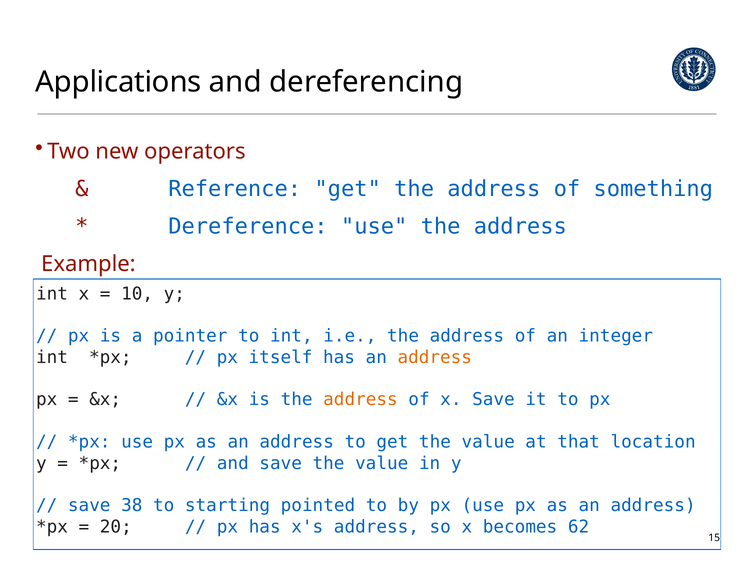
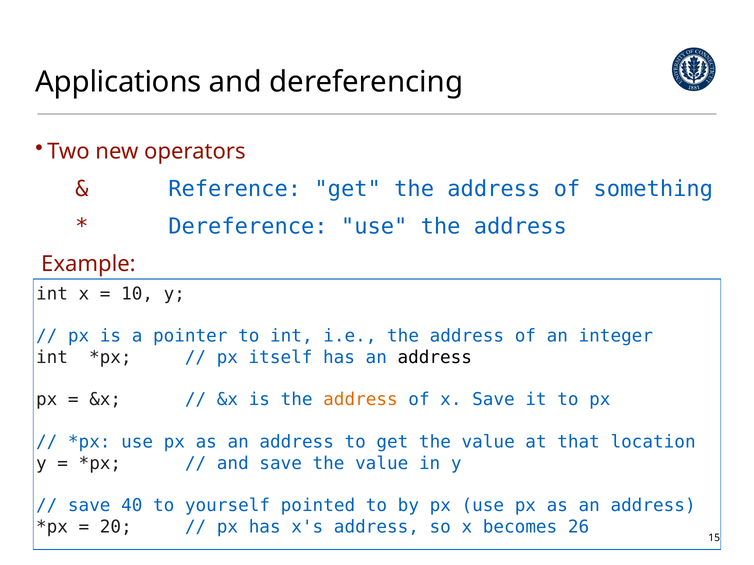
address colour: orange -> black (435, 358)
38: 38 -> 40 (132, 506)
starting: starting -> yourself (228, 506)
62: 62 -> 26 (579, 527)
